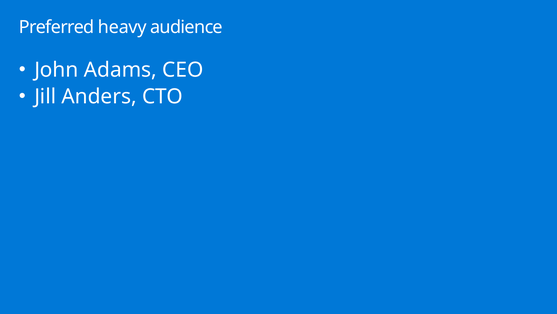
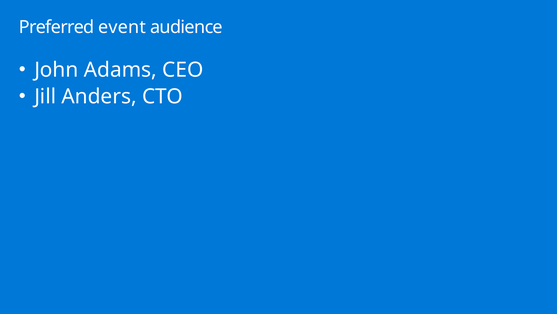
heavy: heavy -> event (122, 27)
